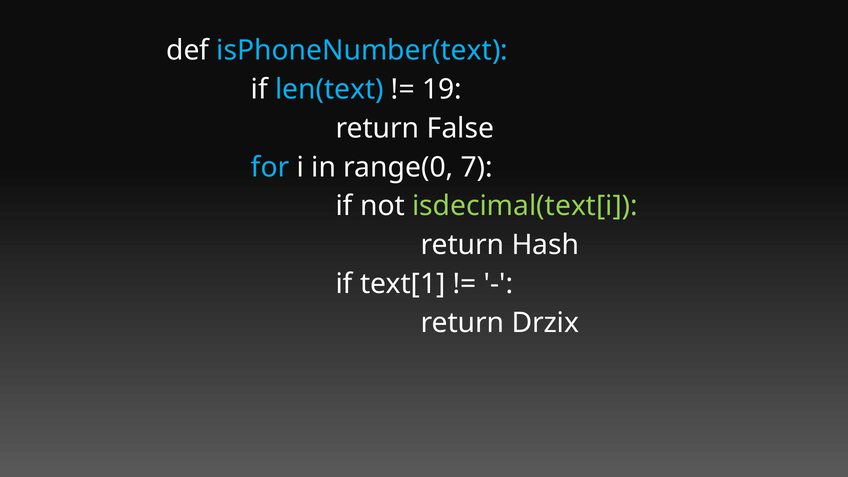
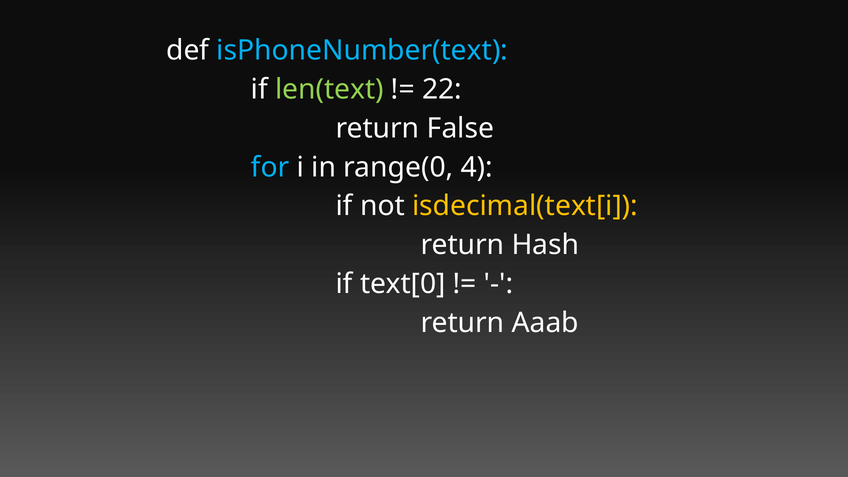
len(text colour: light blue -> light green (329, 89)
19: 19 -> 22 (442, 89)
7: 7 -> 4 (477, 167)
isdecimal(text[i colour: light green -> yellow (525, 206)
text[1: text[1 -> text[0 (403, 284)
Drzix: Drzix -> Aaab (545, 323)
